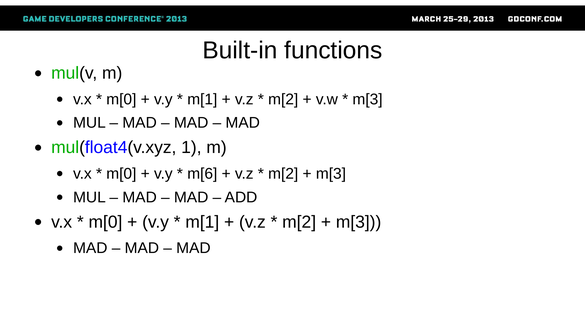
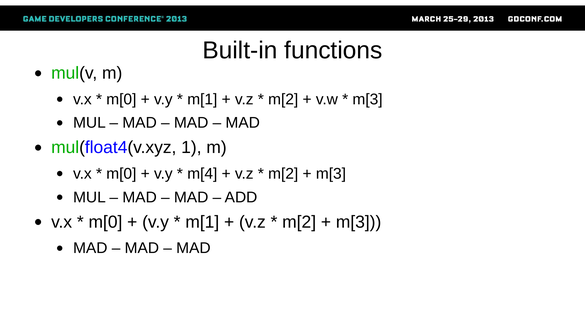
m[6: m[6 -> m[4 (202, 174)
